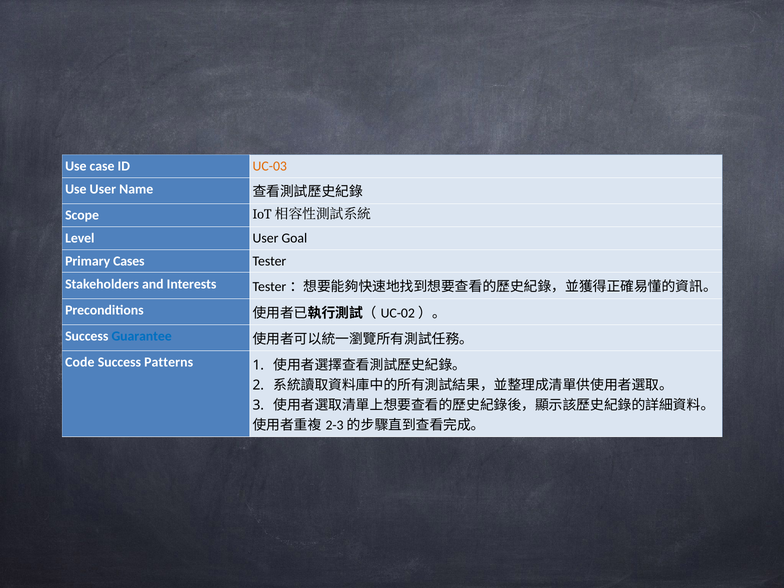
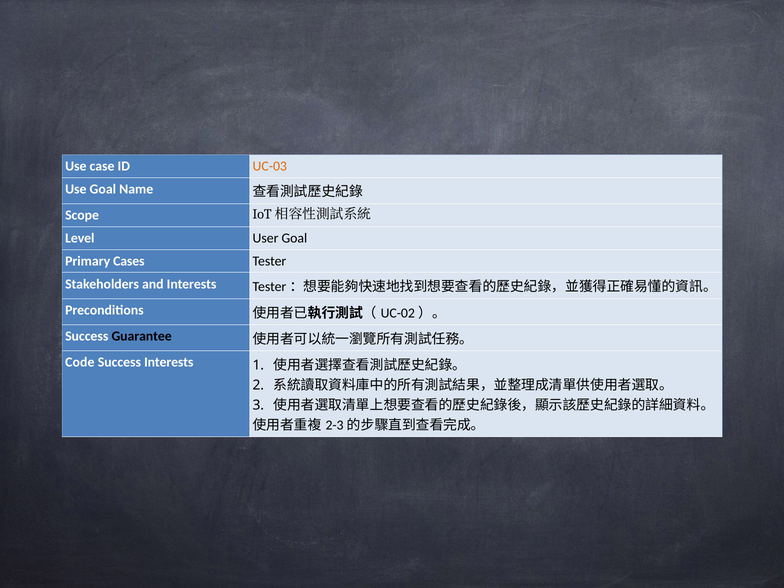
Use User: User -> Goal (103, 189)
Guarantee colour: blue -> black (142, 336)
Success Patterns: Patterns -> Interests (169, 362)
